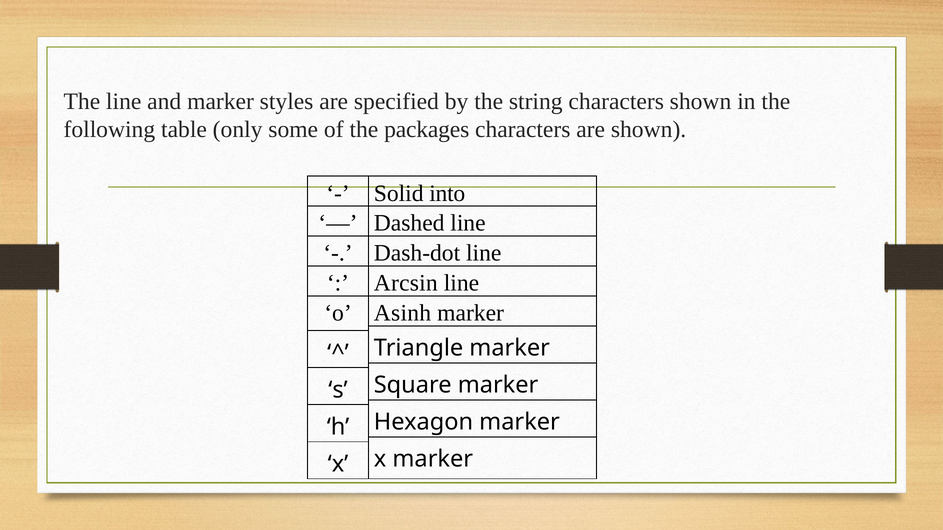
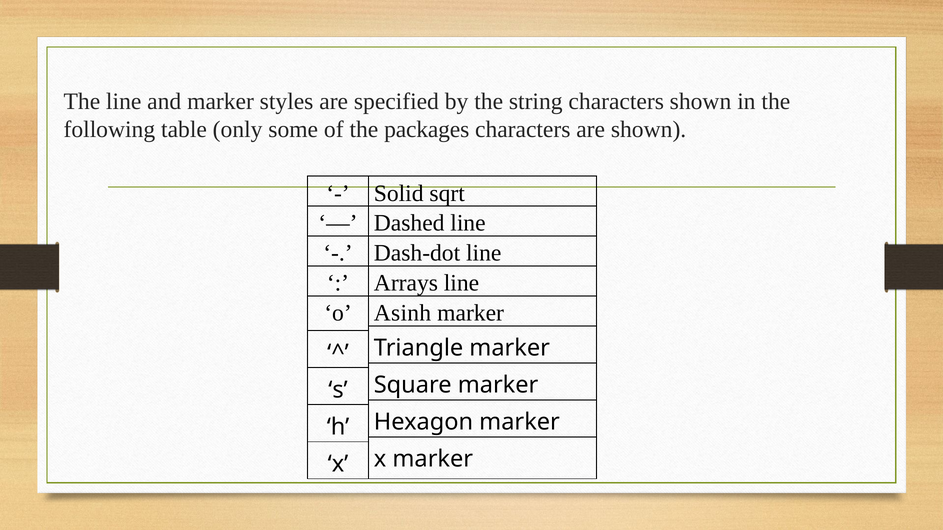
into: into -> sqrt (447, 193)
Arcsin: Arcsin -> Arrays (406, 283)
